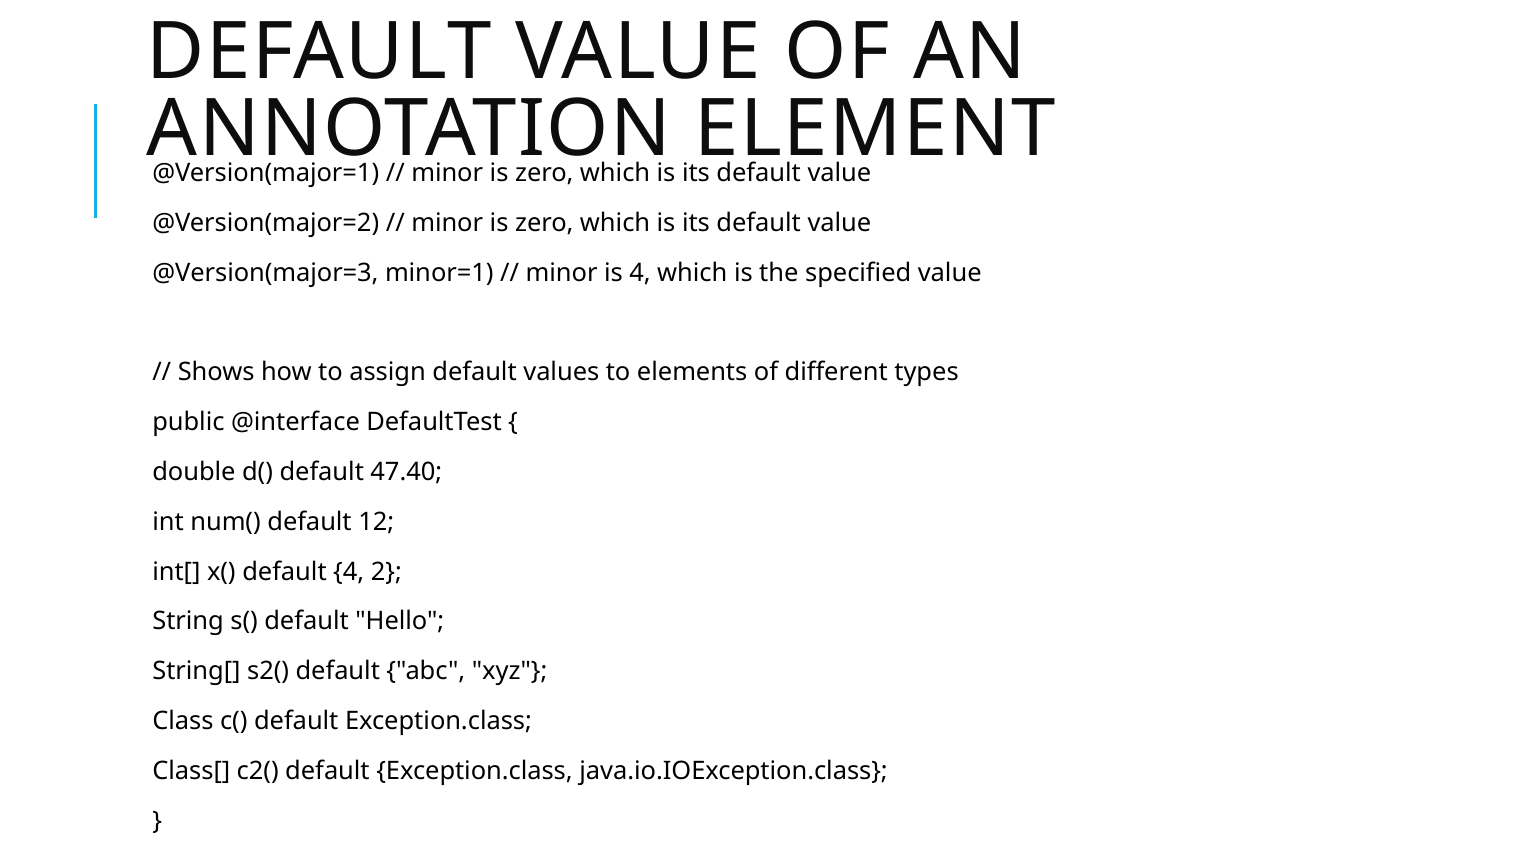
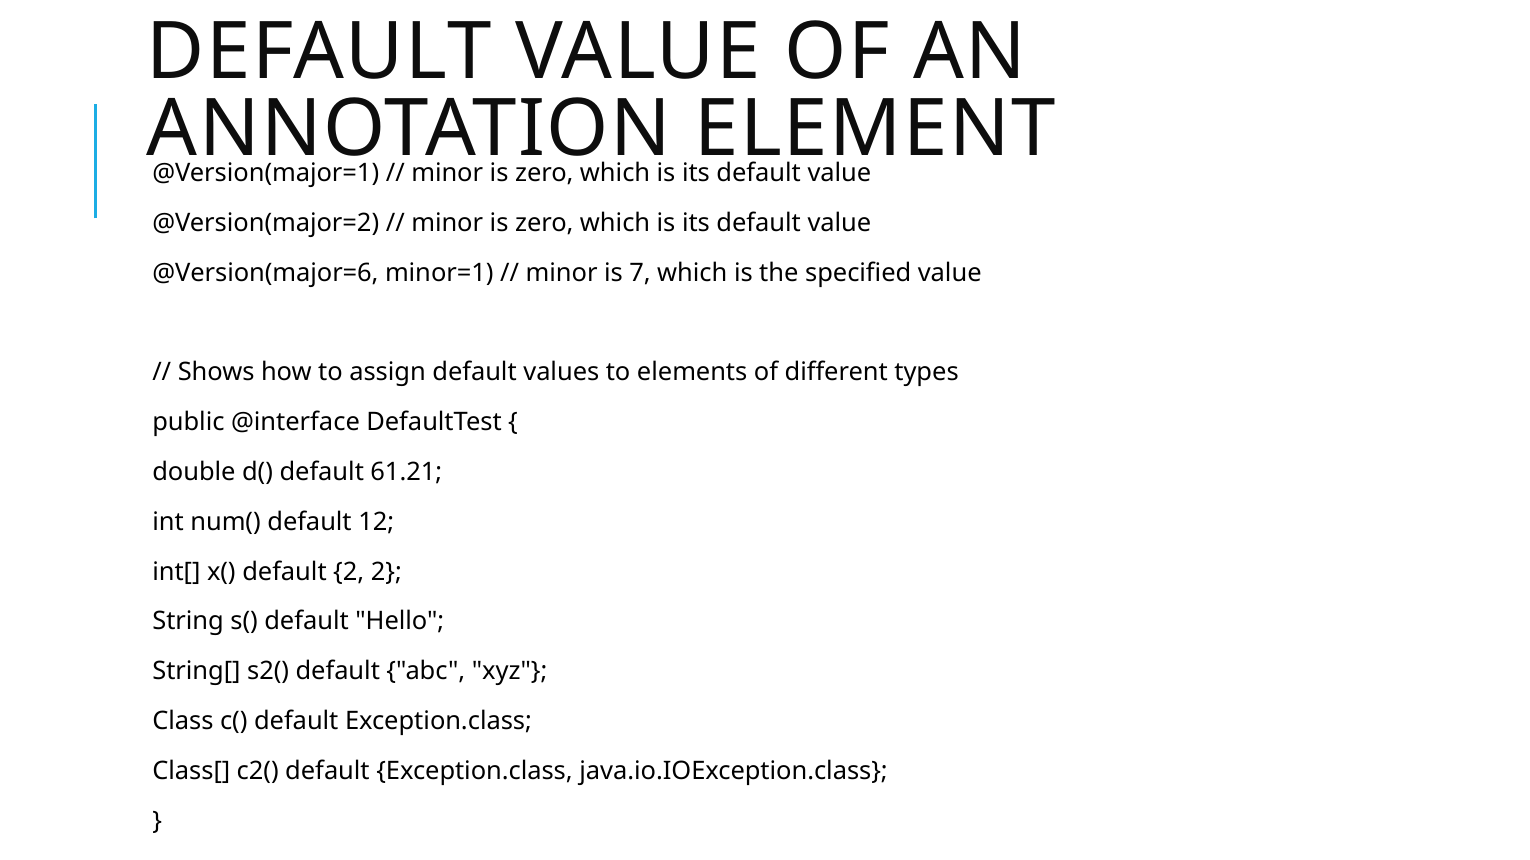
@Version(major=3: @Version(major=3 -> @Version(major=6 (265, 273)
is 4: 4 -> 7 (640, 273)
47.40: 47.40 -> 61.21 (406, 472)
default 4: 4 -> 2 (349, 572)
